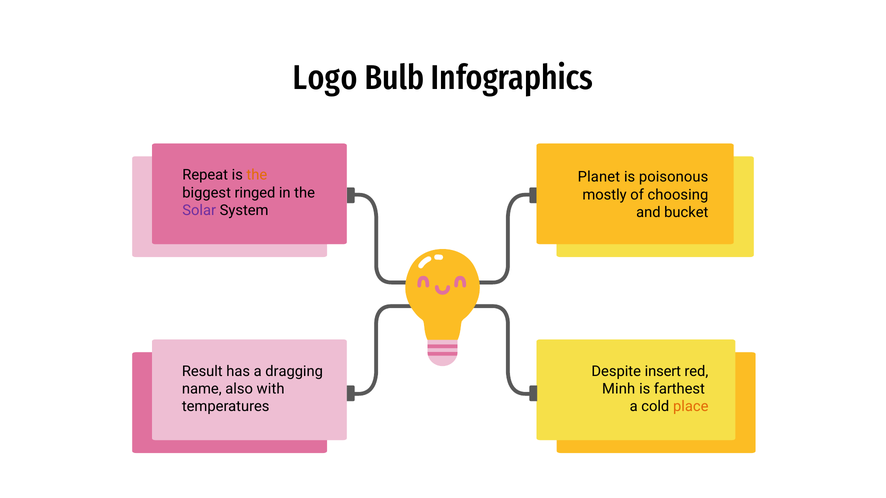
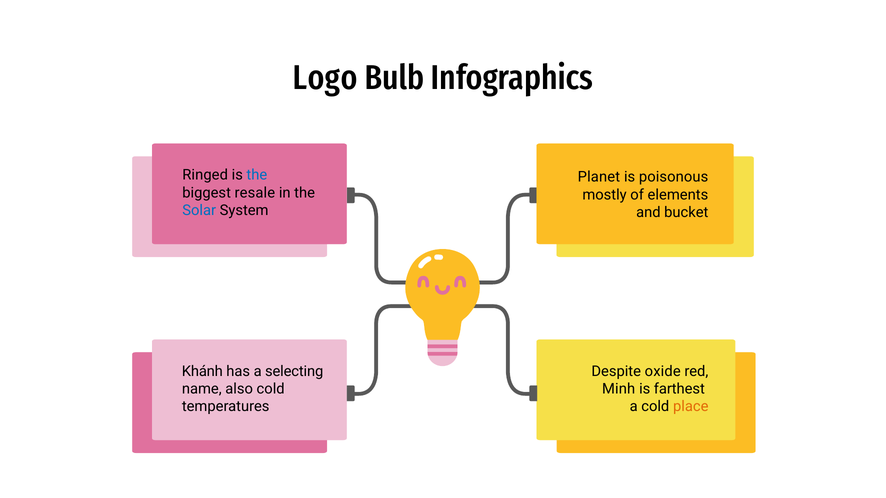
Repeat: Repeat -> Ringed (205, 175)
the colour: orange -> blue (257, 175)
ringed: ringed -> resale (255, 193)
choosing: choosing -> elements (678, 195)
Solar colour: purple -> blue (199, 211)
Result: Result -> Khánh (202, 372)
dragging: dragging -> selecting (294, 372)
insert: insert -> oxide (663, 372)
also with: with -> cold (271, 389)
